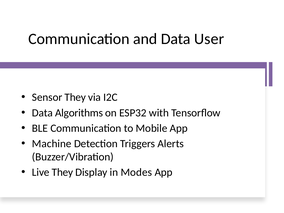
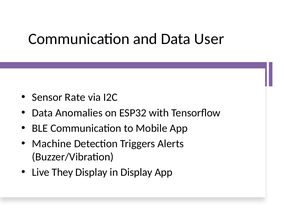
Sensor They: They -> Rate (75, 97)
Algorithms: Algorithms -> Anomalies (79, 113)
in Modes: Modes -> Display (136, 172)
